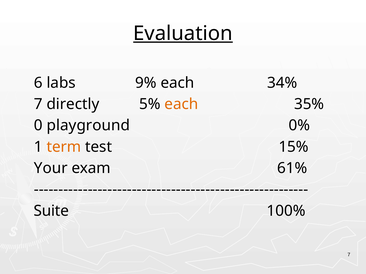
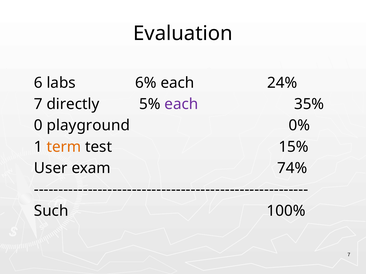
Evaluation underline: present -> none (183, 33)
9%: 9% -> 6% (146, 83)
34%: 34% -> 24% (282, 83)
each colour: orange -> purple (181, 104)
Your: Your -> User (51, 168)
61%: 61% -> 74% (292, 168)
Suite: Suite -> Such (51, 211)
